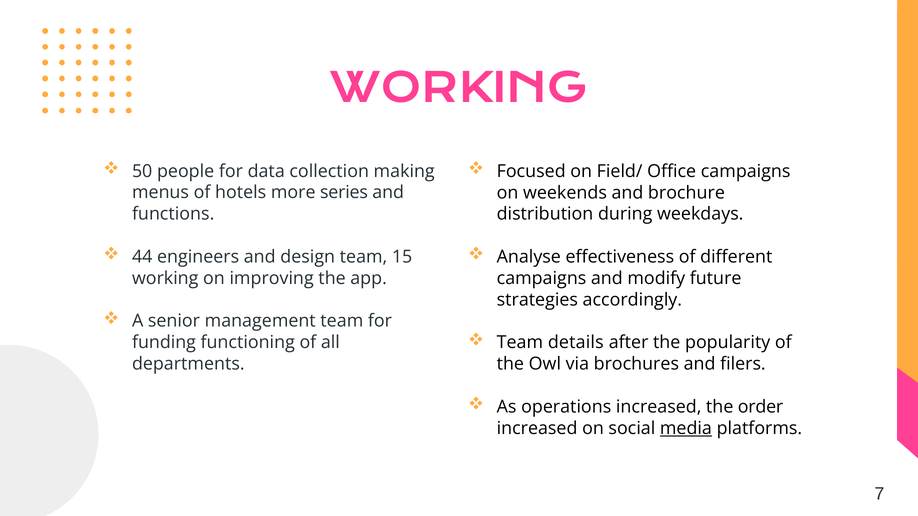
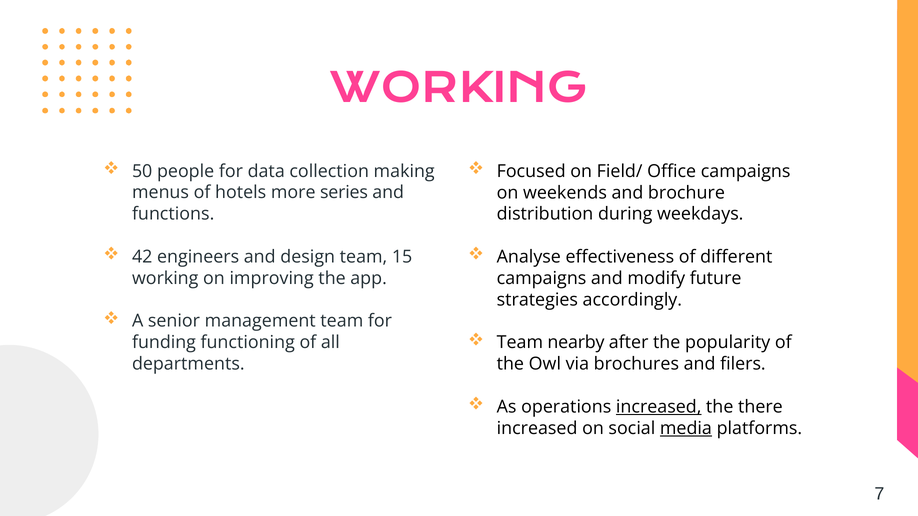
44: 44 -> 42 (142, 257)
details: details -> nearby (576, 343)
increased underline: none -> present (659, 407)
order: order -> there (760, 407)
